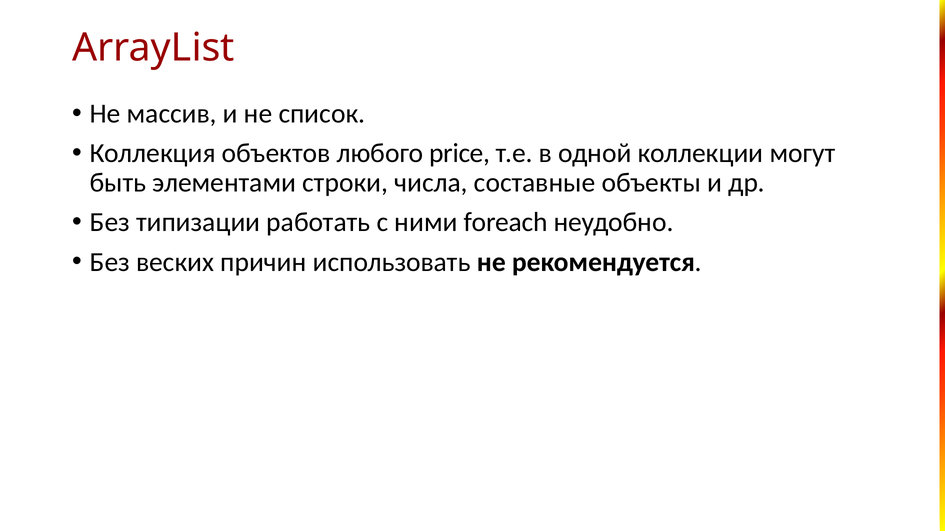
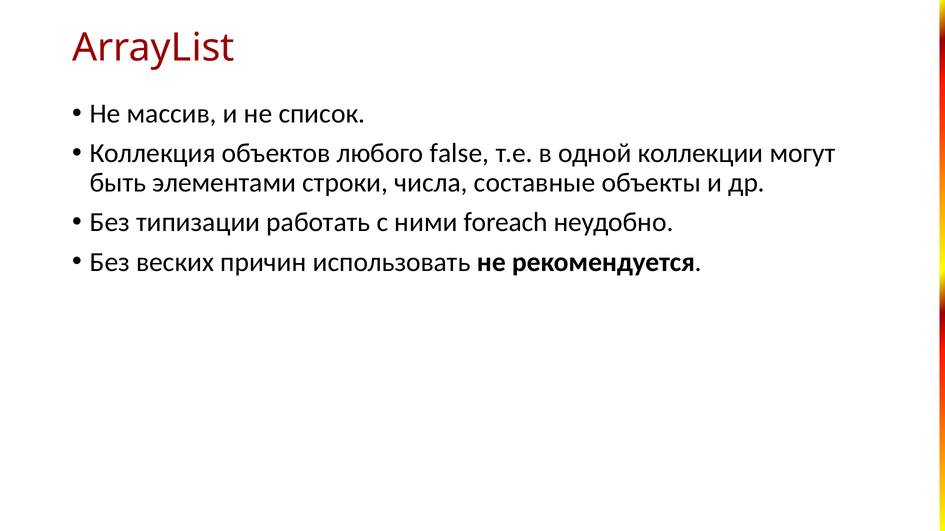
price: price -> false (459, 153)
